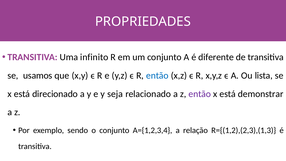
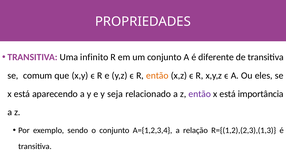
usamos: usamos -> comum (38, 75)
então colour: blue -> orange (157, 75)
lista: lista -> eles (264, 75)
direcionado: direcionado -> aparecendo (55, 94)
demonstrar: demonstrar -> importância (261, 94)
